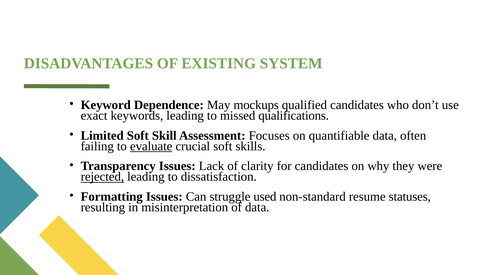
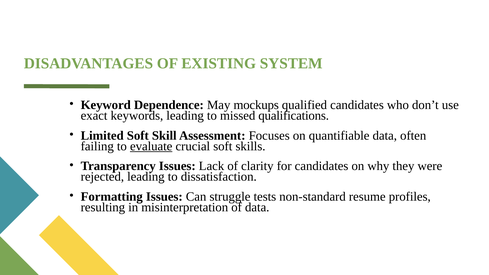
rejected underline: present -> none (102, 177)
used: used -> tests (265, 197)
statuses: statuses -> profiles (410, 197)
